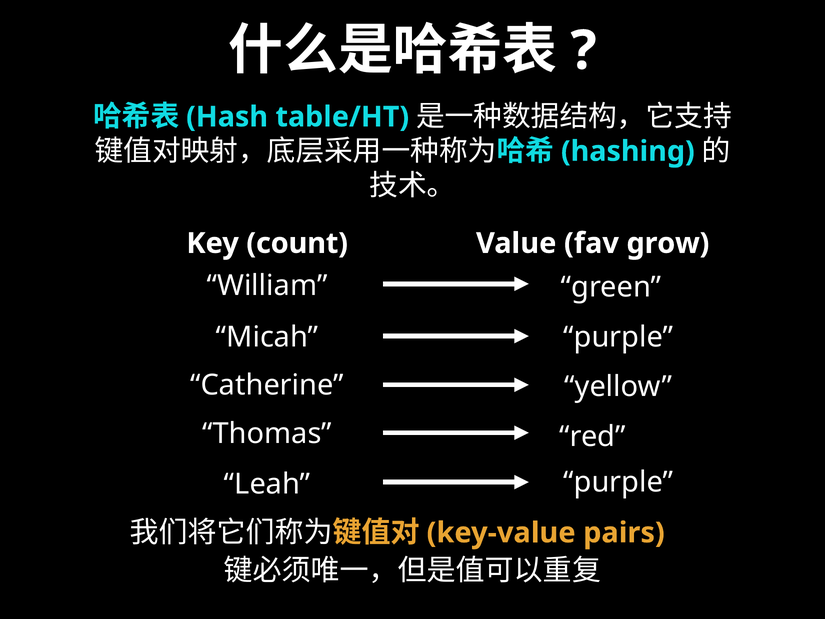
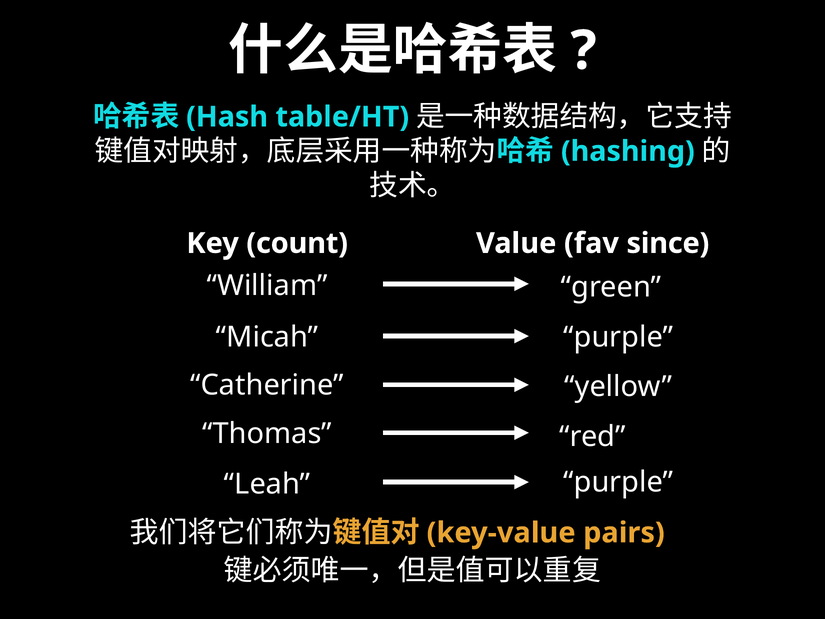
grow: grow -> since (668, 243)
